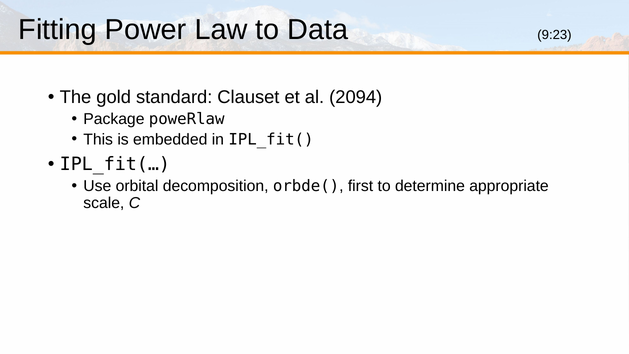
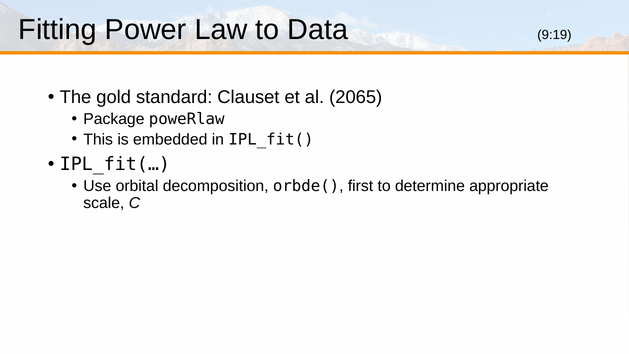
9:23: 9:23 -> 9:19 (554, 35)
2094: 2094 -> 2065 (356, 97)
